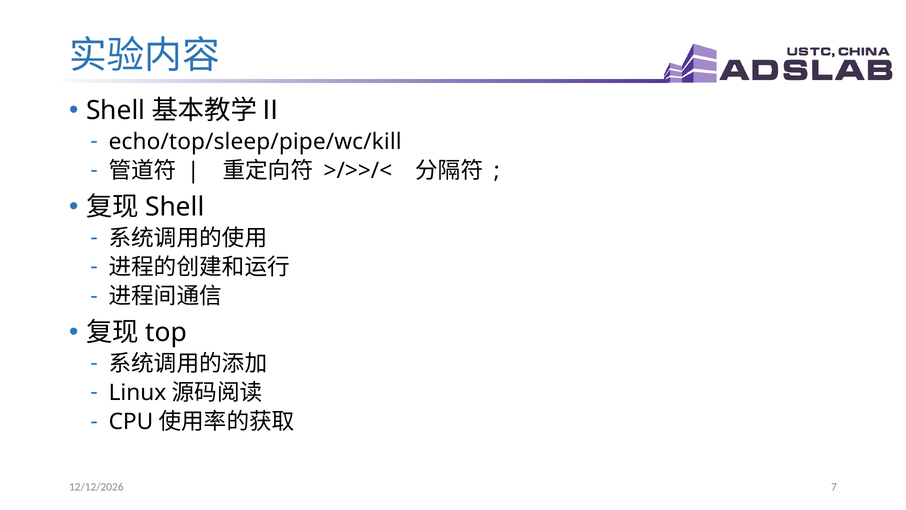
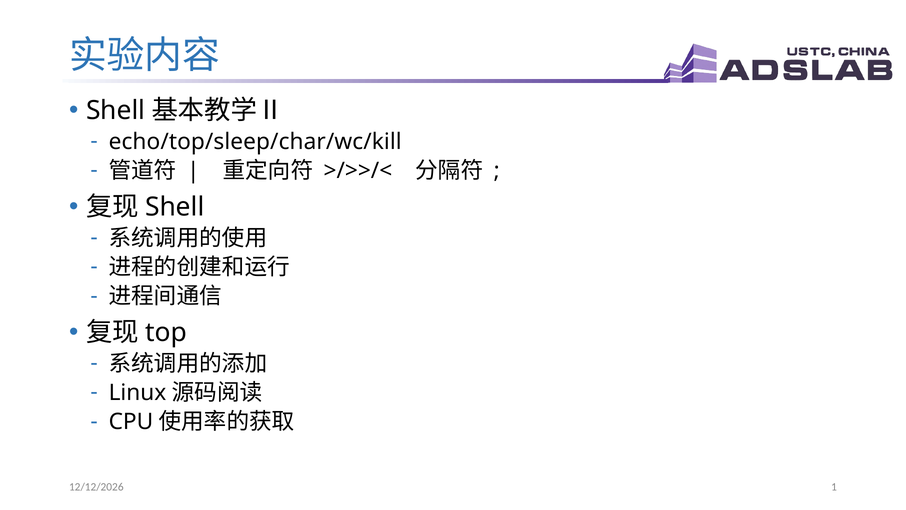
echo/top/sleep/pipe/wc/kill: echo/top/sleep/pipe/wc/kill -> echo/top/sleep/char/wc/kill (255, 142)
7: 7 -> 1 (834, 487)
